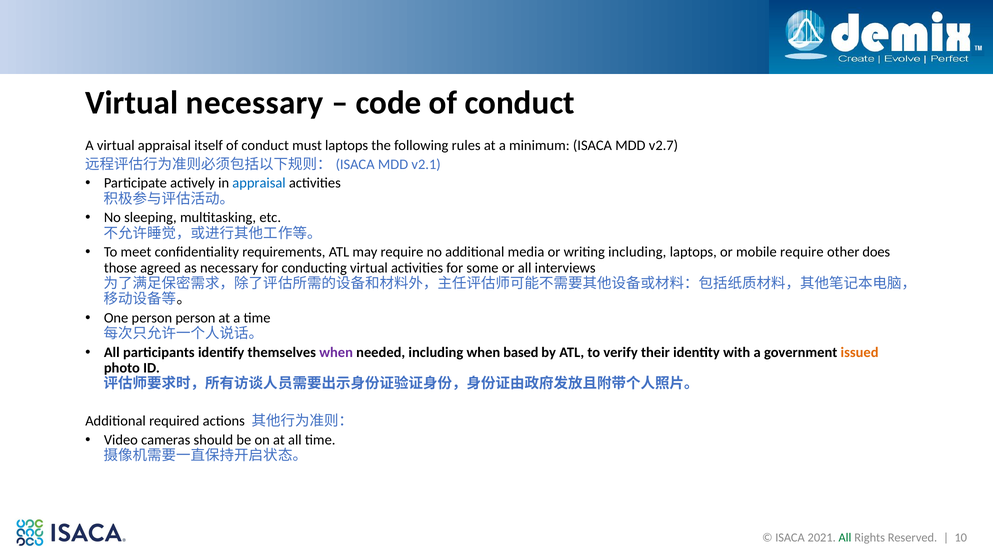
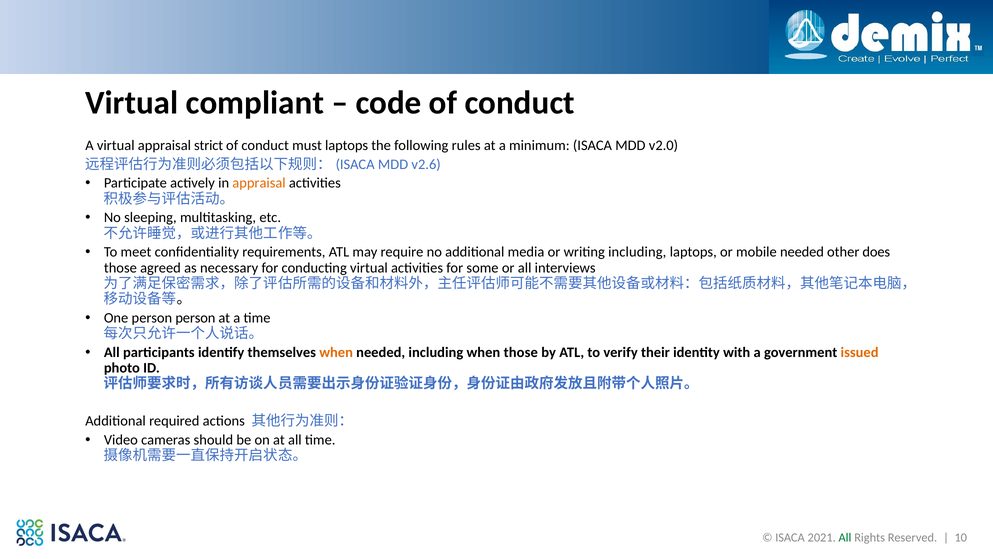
Virtual necessary: necessary -> compliant (255, 103)
itself: itself -> strict (209, 146)
v2.7: v2.7 -> v2.0 (663, 146)
v2.1: v2.1 -> v2.6 (426, 164)
appraisal colour: blue -> orange (259, 183)
mobile require: require -> needed (802, 252)
when colour: purple -> orange (336, 352)
when based: based -> those (521, 352)
